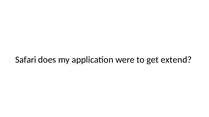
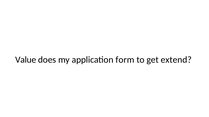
Safari: Safari -> Value (26, 60)
were: were -> form (125, 60)
